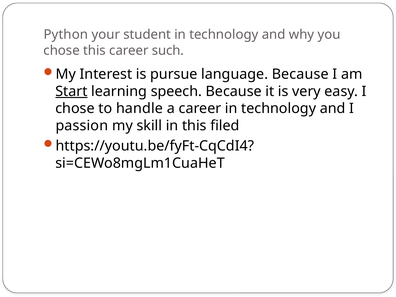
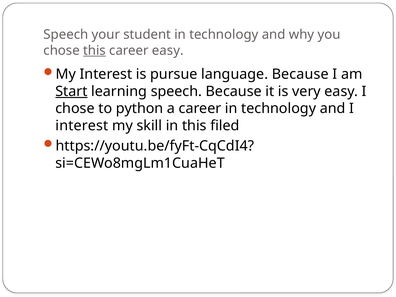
Python: Python -> Speech (66, 35)
this underline: none -> present (94, 50)
career such: such -> easy (168, 50)
handle: handle -> python (140, 109)
passion: passion -> interest (82, 126)
